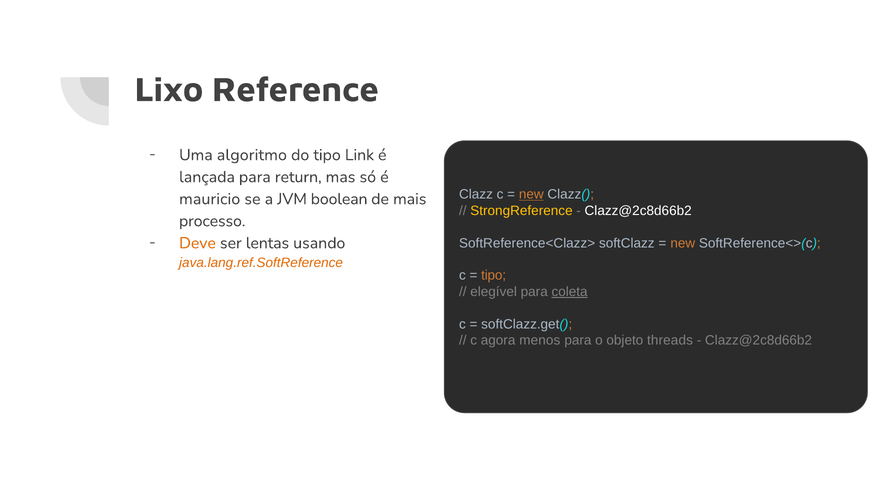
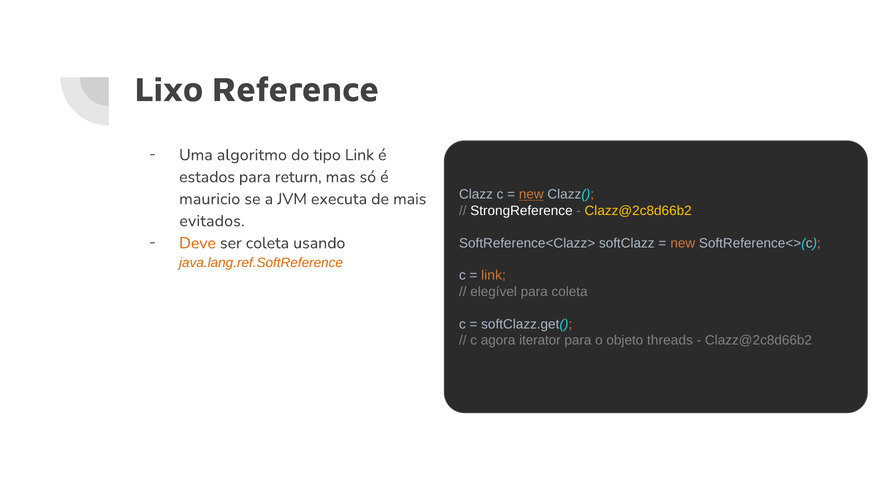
lançada: lançada -> estados (207, 177)
boolean: boolean -> executa (339, 199)
StrongReference colour: yellow -> white (521, 211)
Clazz@2c8d66b2 colour: white -> yellow (638, 211)
processo: processo -> evitados (212, 221)
ser lentas: lentas -> coleta (267, 243)
tipo: tipo -> link (493, 276)
coleta underline: present -> none (570, 292)
menos: menos -> iterator (540, 341)
